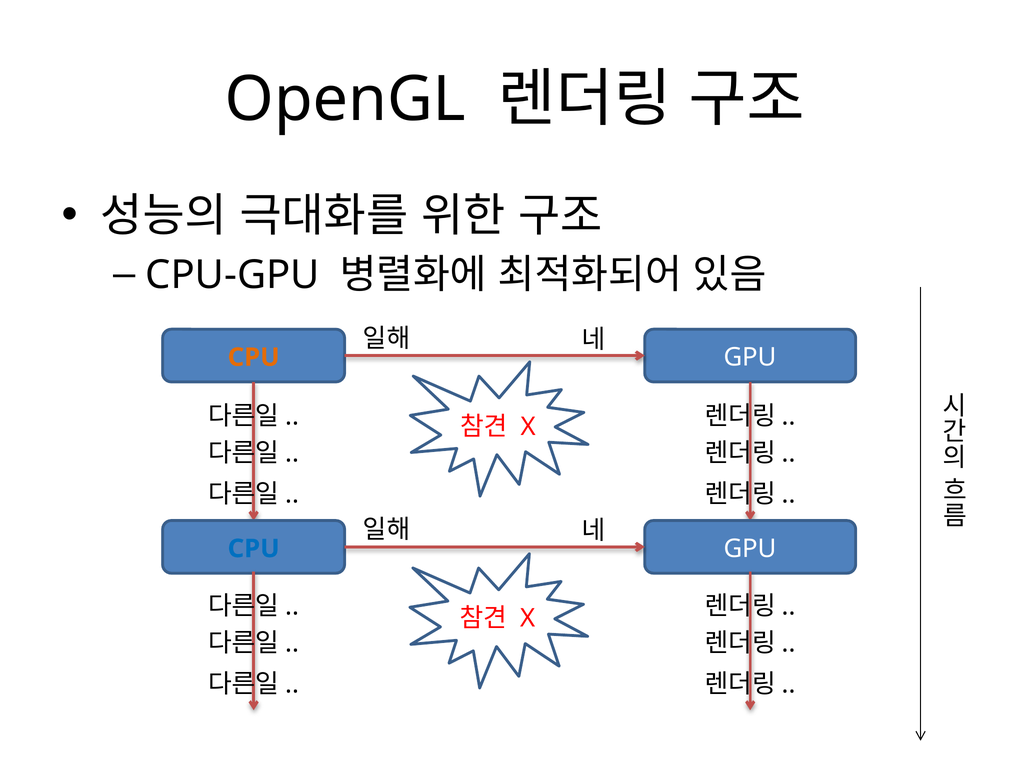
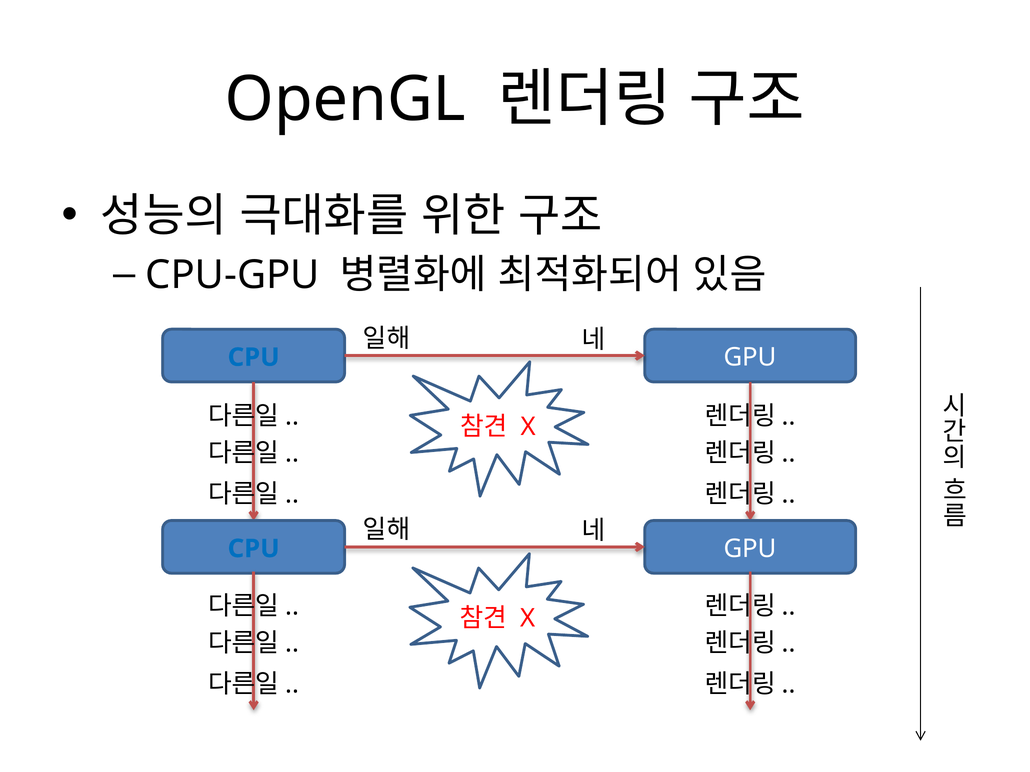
CPU colour: orange -> blue (254, 358)
